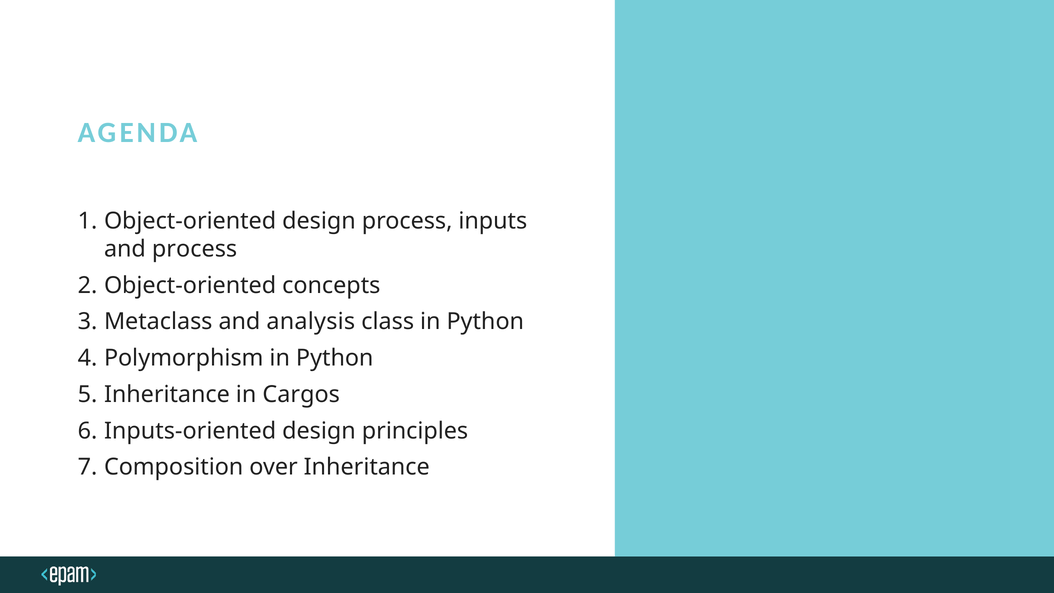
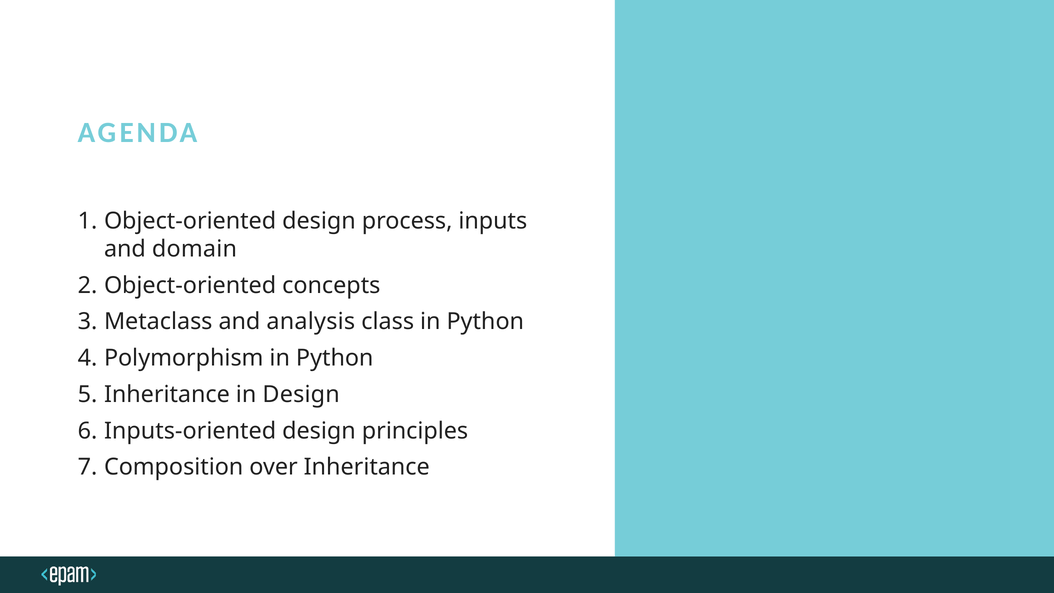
and process: process -> domain (194, 249)
in Cargos: Cargos -> Design (301, 394)
